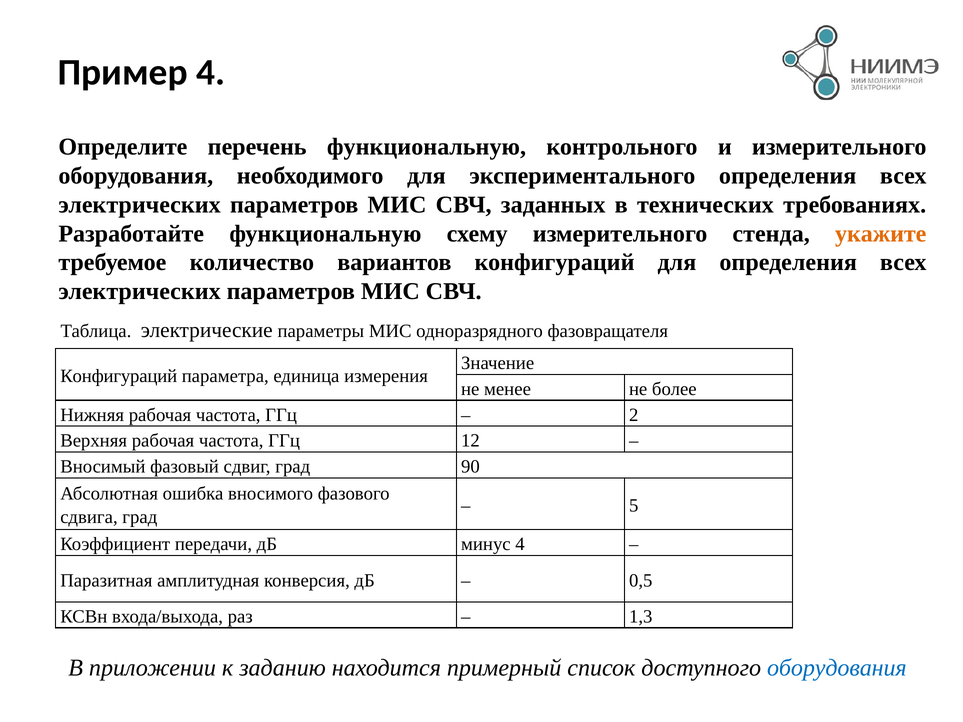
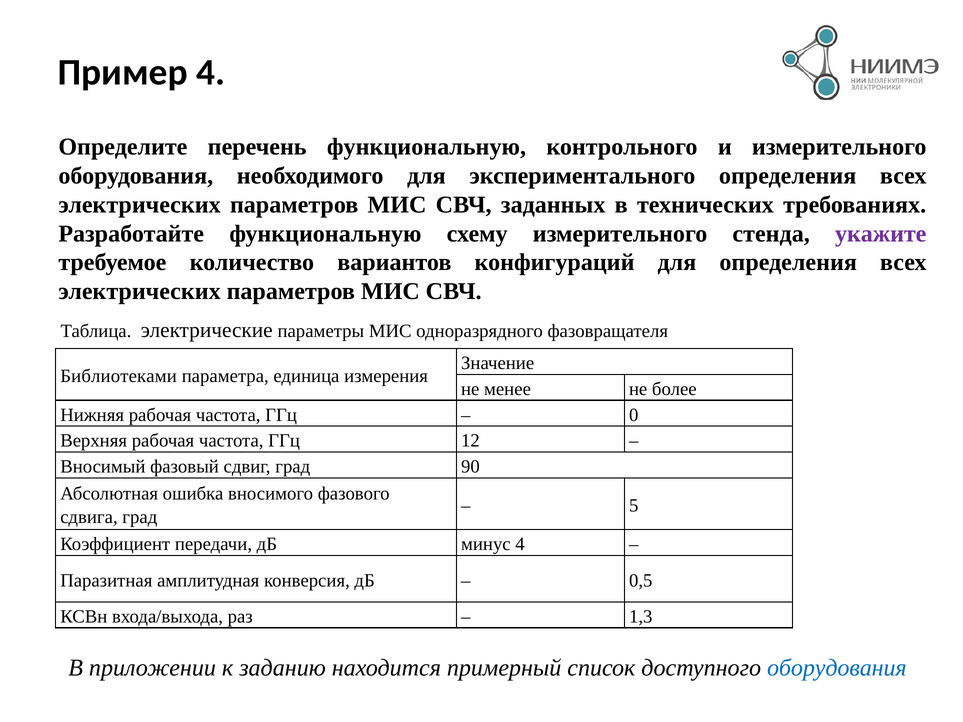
укажите colour: orange -> purple (881, 234)
Конфигураций: Конфигураций -> Библиотеками (119, 376)
2: 2 -> 0 (634, 415)
